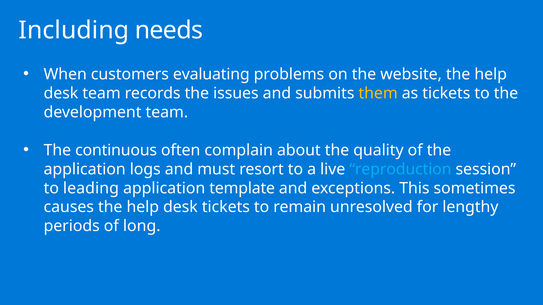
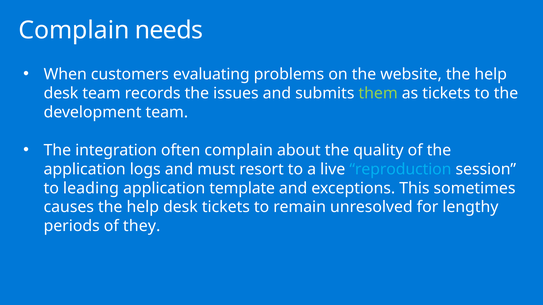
Including: Including -> Complain (74, 30)
them colour: yellow -> light green (378, 93)
continuous: continuous -> integration (116, 150)
long: long -> they (142, 226)
